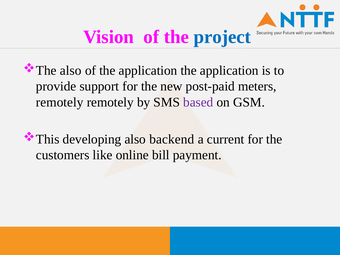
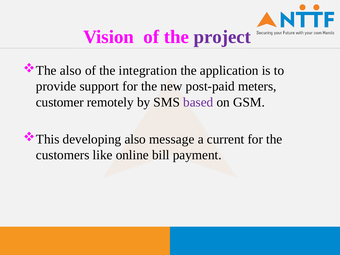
project colour: blue -> purple (222, 37)
of the application: application -> integration (148, 70)
remotely: remotely -> customer (60, 102)
backend: backend -> message (172, 139)
